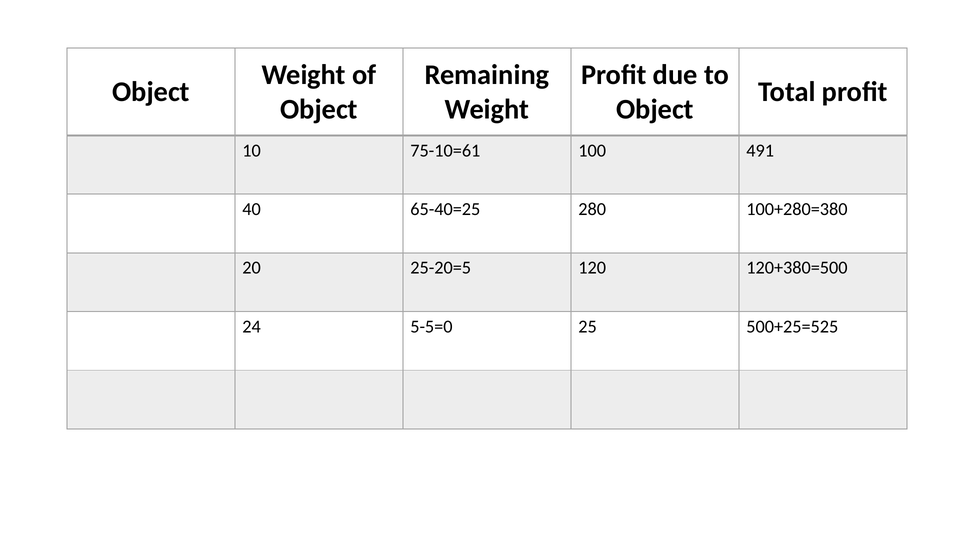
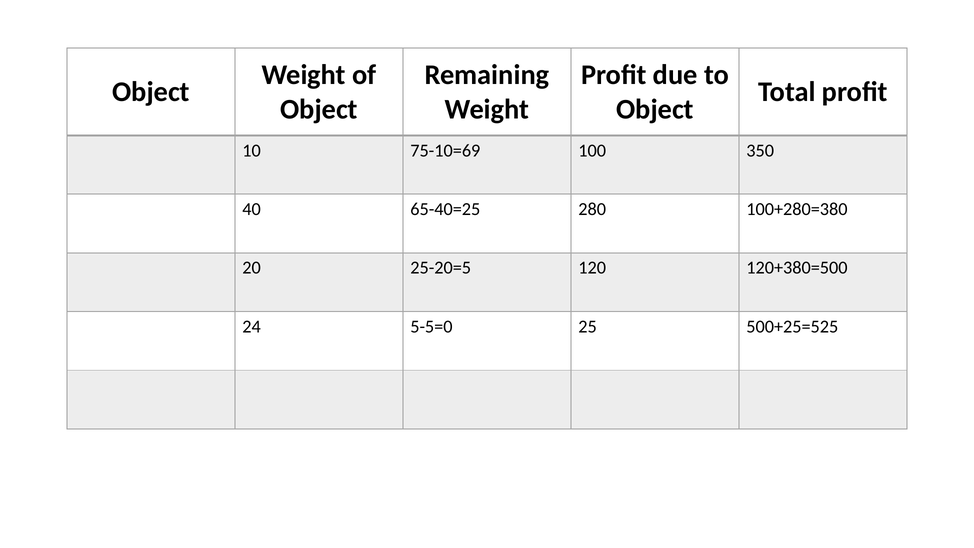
75-10=61: 75-10=61 -> 75-10=69 (445, 150)
491: 491 -> 350 (760, 150)
